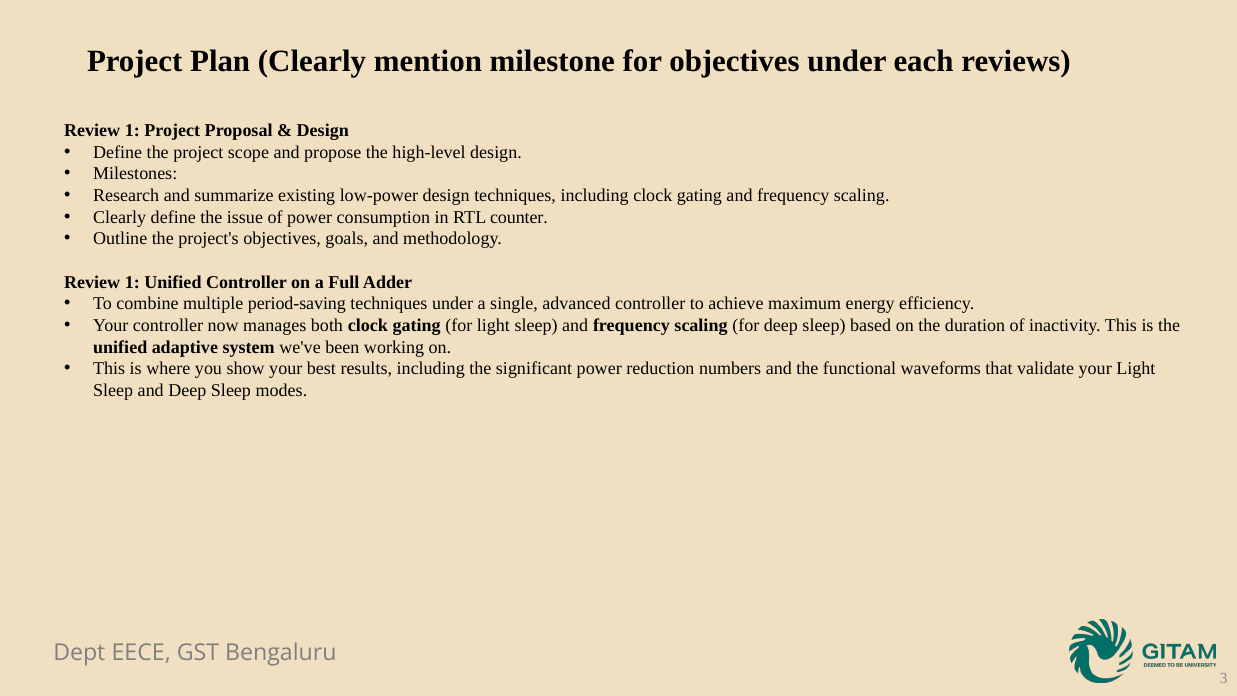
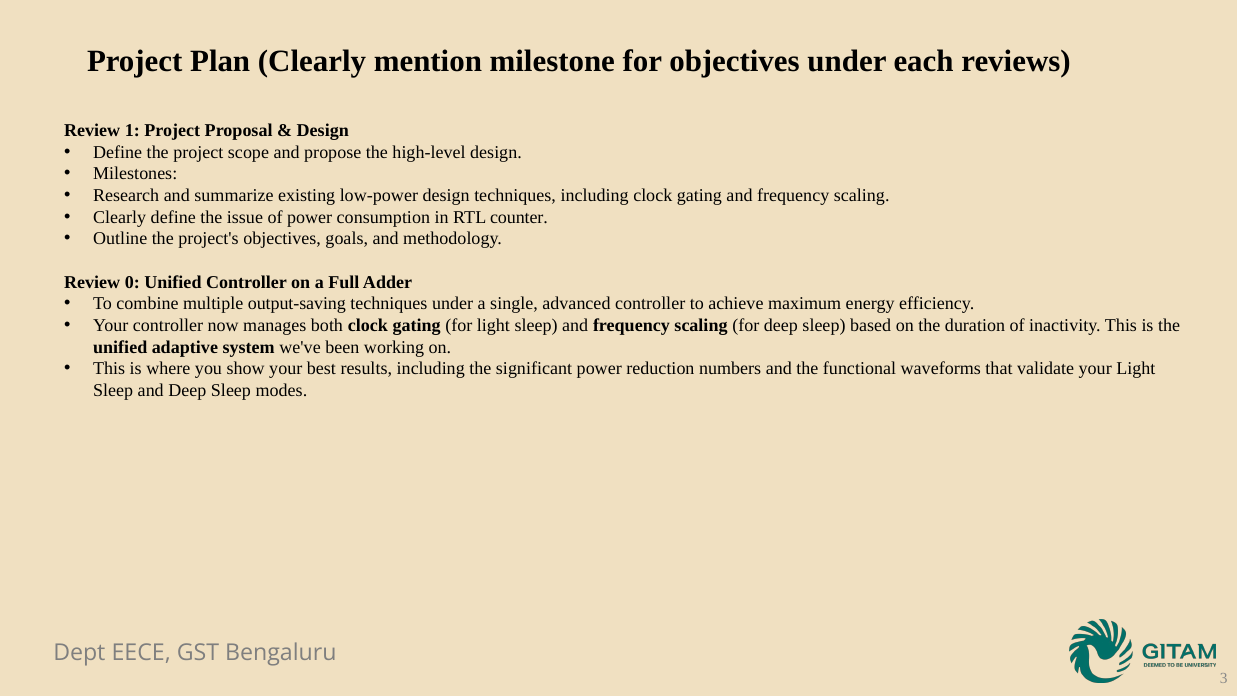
1: 1 -> 0 (132, 282)
period-saving: period-saving -> output-saving (297, 304)
